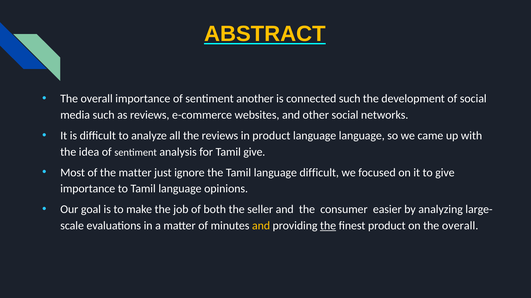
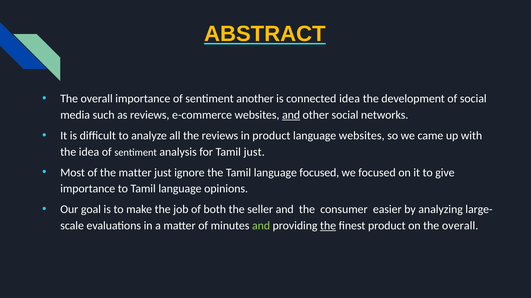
connected such: such -> idea (350, 99)
and underline: none -> present (291, 115)
language language: language -> websites (362, 136)
Tamil give: give -> just (254, 152)
language difficult: difficult -> focused (319, 173)
and colour: yellow -> light green (261, 226)
